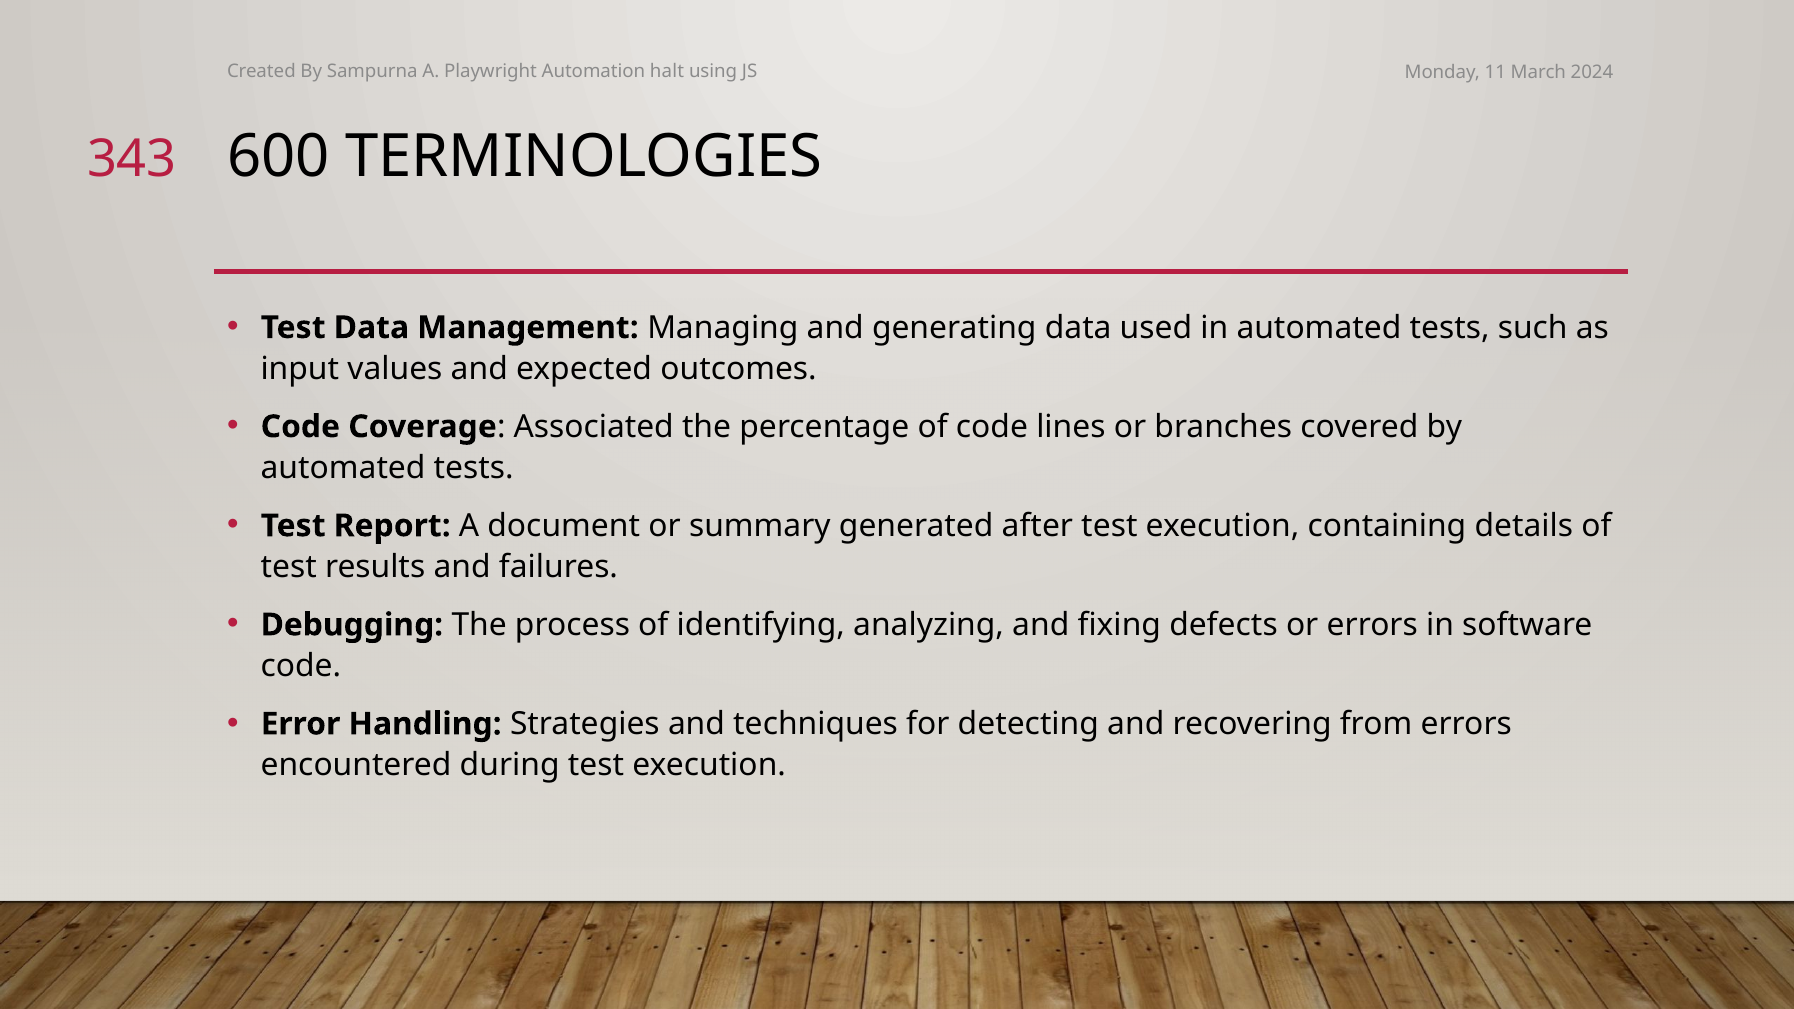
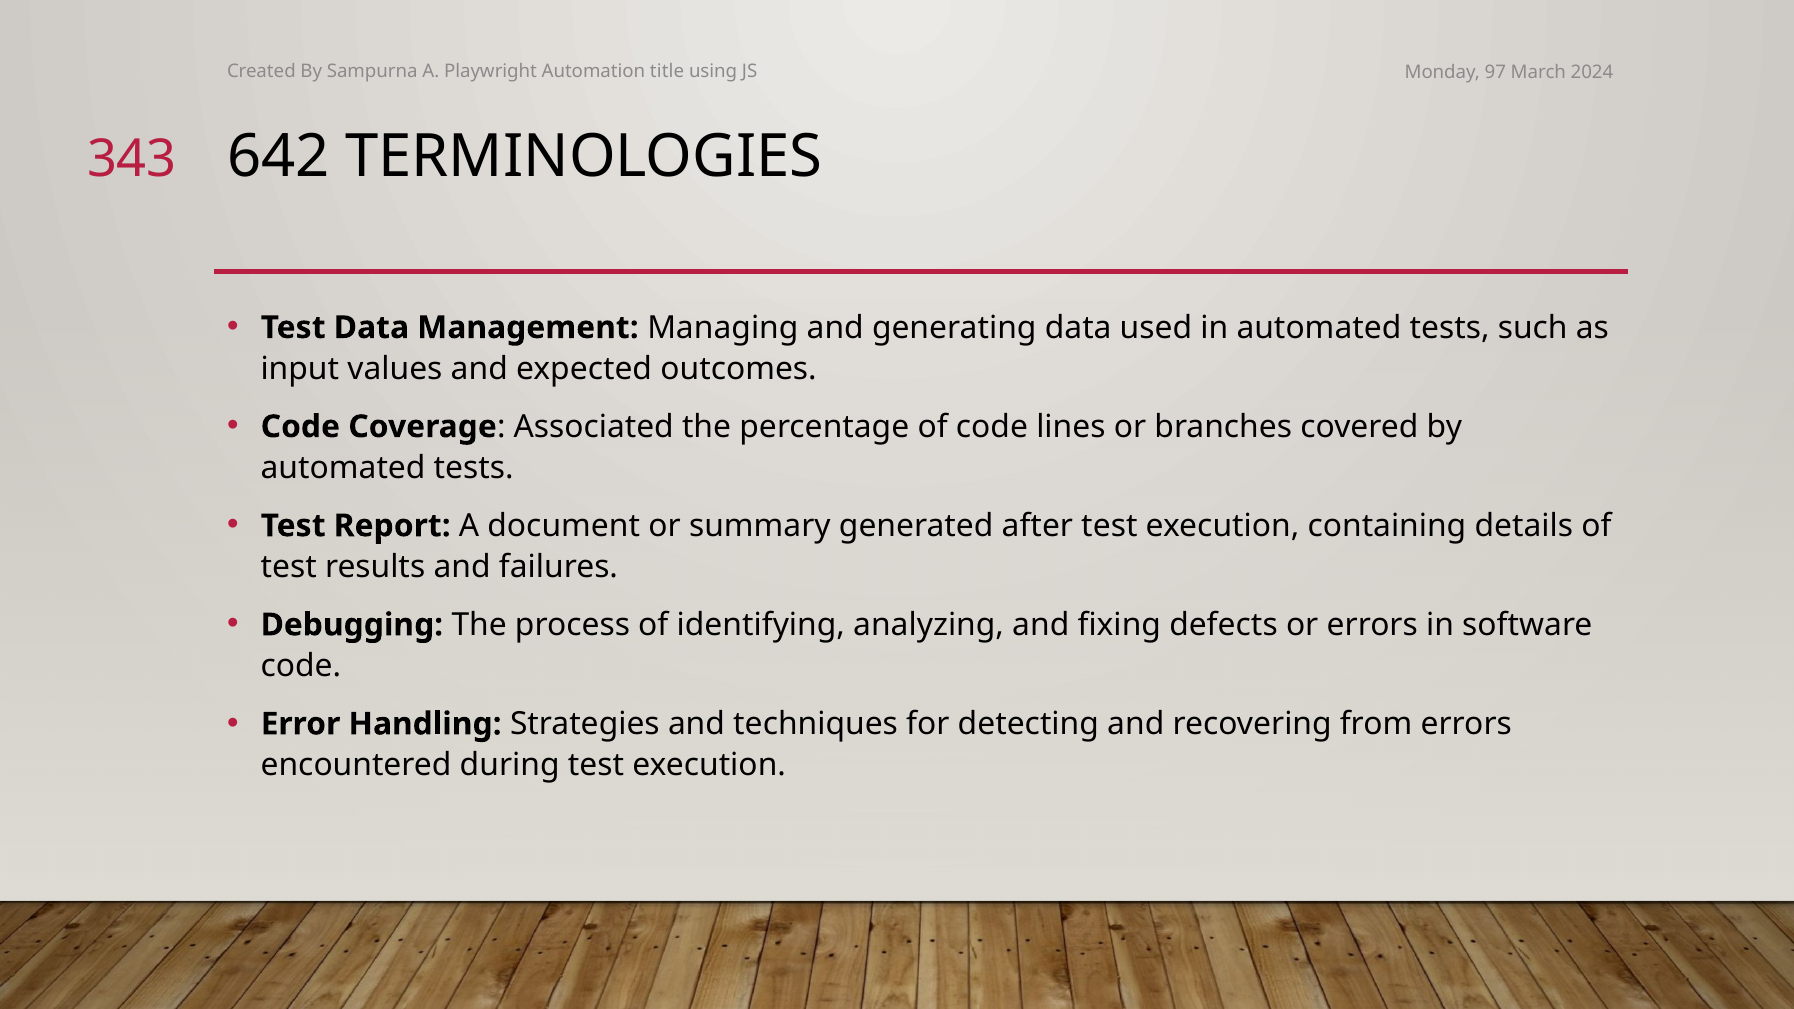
halt: halt -> title (667, 71)
11: 11 -> 97 (1495, 73)
600: 600 -> 642 (278, 157)
